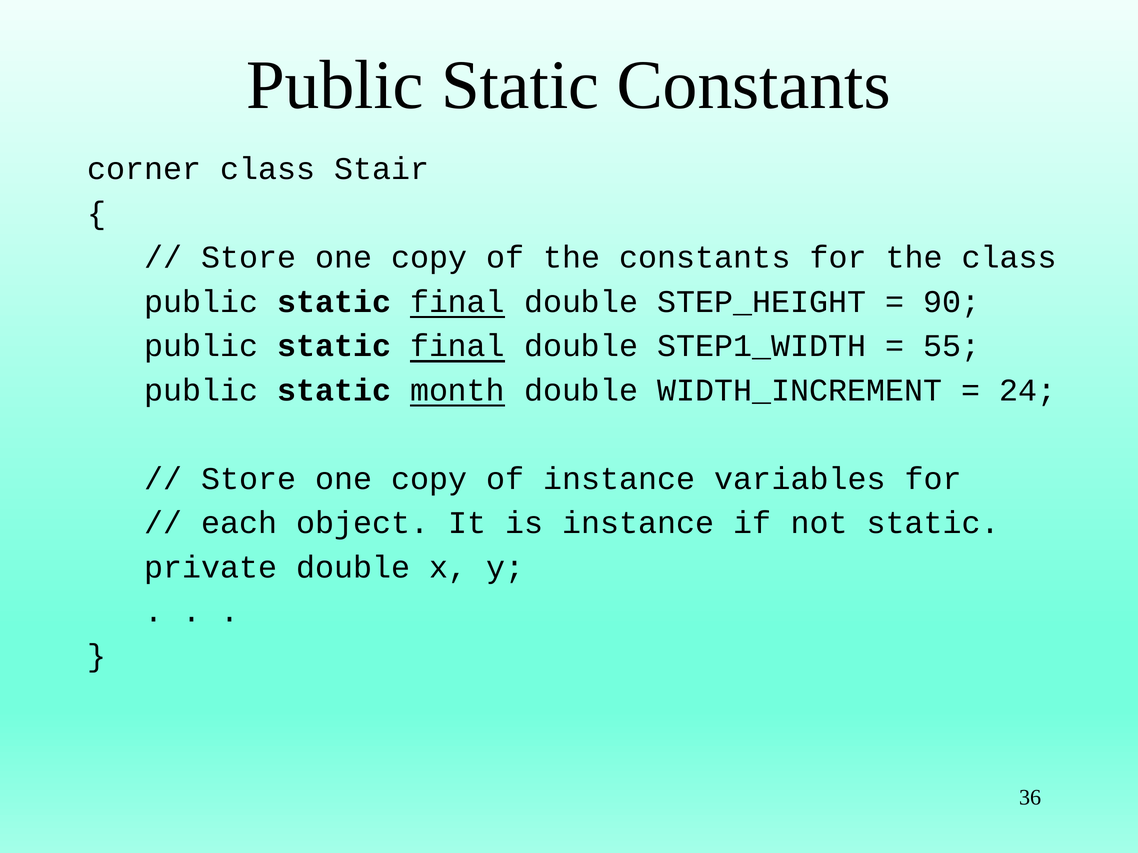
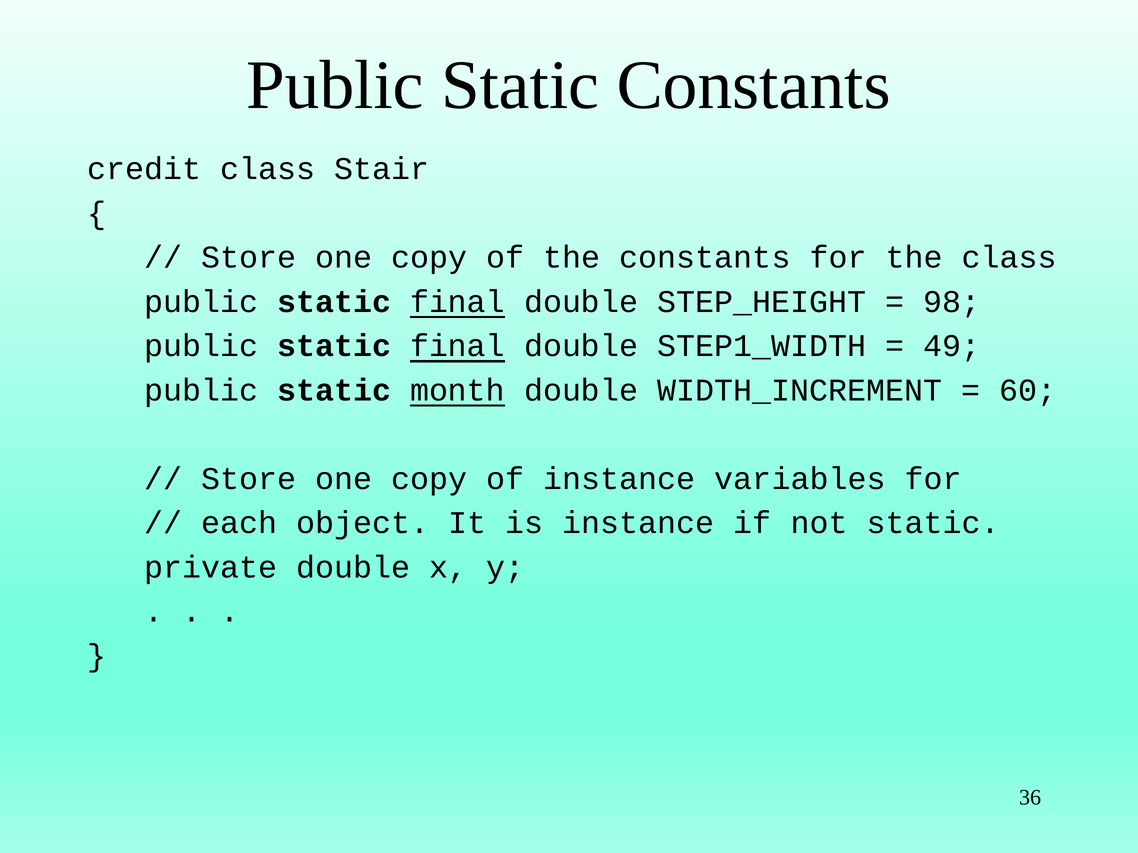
corner: corner -> credit (144, 169)
90: 90 -> 98 (952, 302)
55: 55 -> 49 (952, 346)
24: 24 -> 60 (1028, 390)
